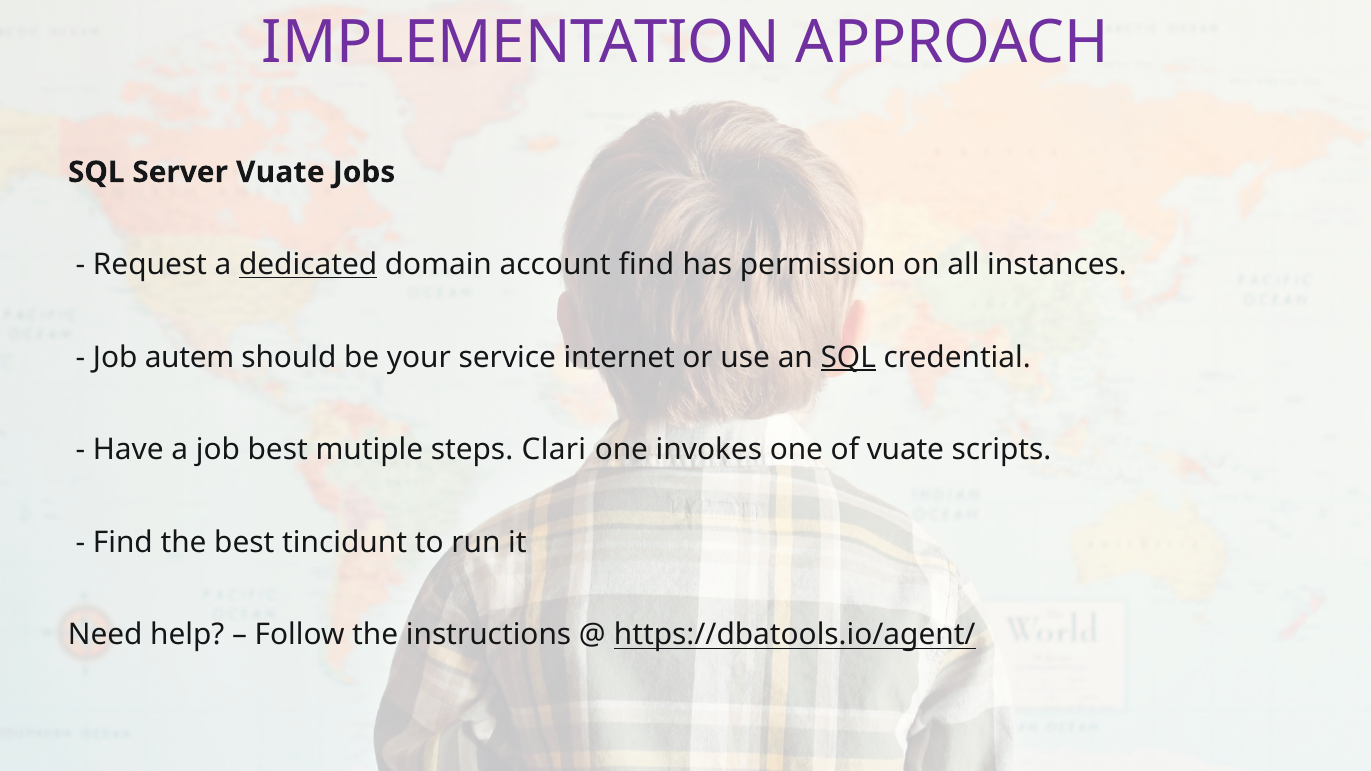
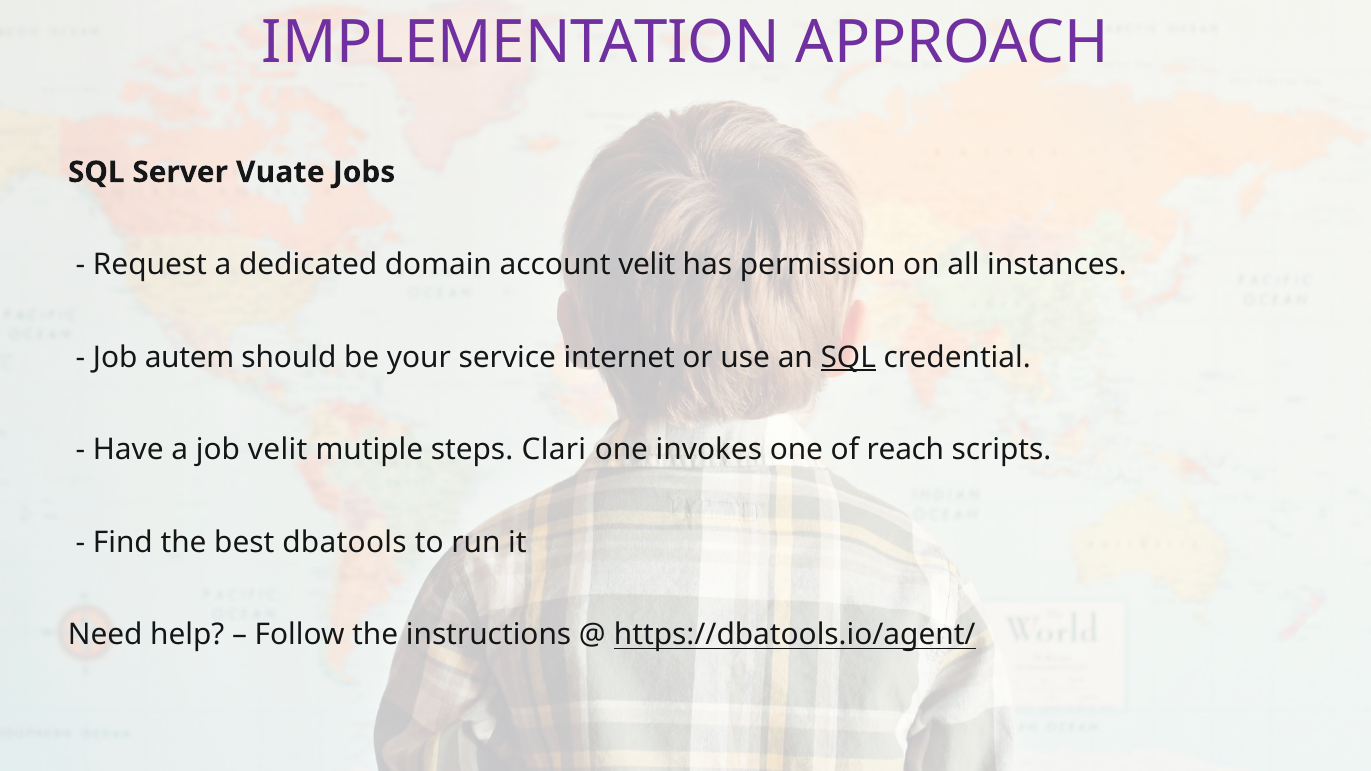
dedicated underline: present -> none (308, 265)
account find: find -> velit (647, 265)
job best: best -> velit (278, 450)
of vuate: vuate -> reach (905, 450)
tincidunt: tincidunt -> dbatools (344, 542)
